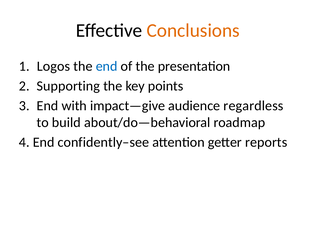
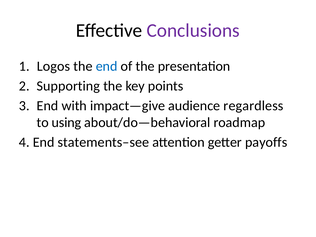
Conclusions colour: orange -> purple (193, 31)
build: build -> using (66, 122)
confidently–see: confidently–see -> statements–see (103, 142)
reports: reports -> payoffs (266, 142)
